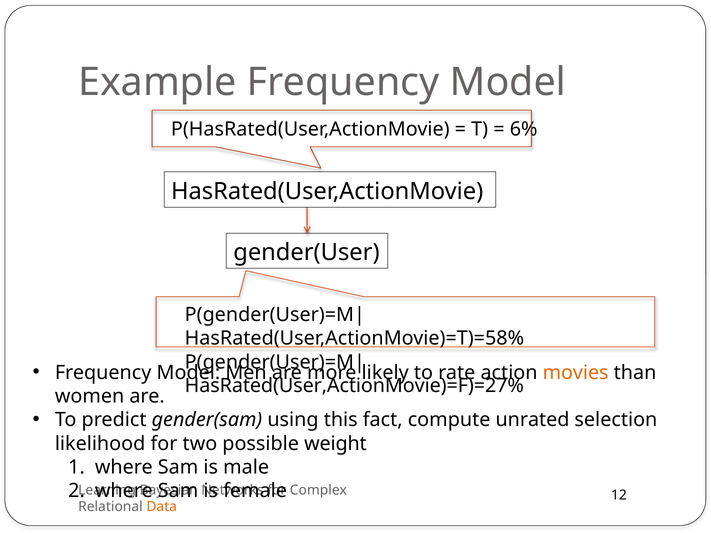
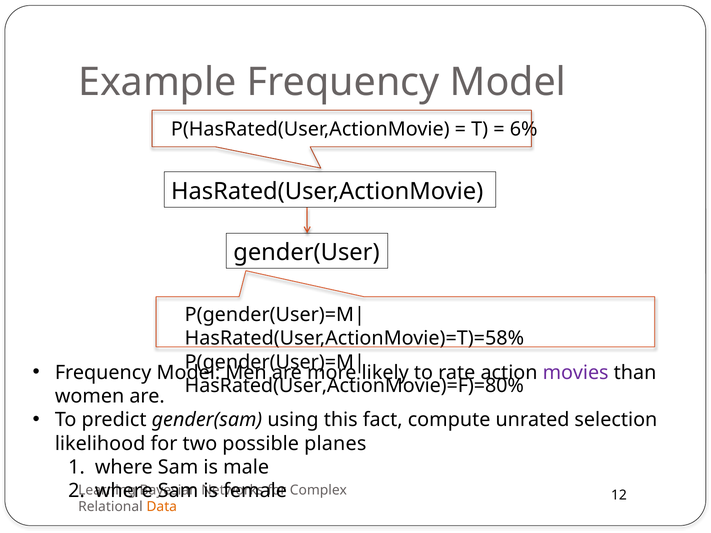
movies colour: orange -> purple (576, 373)
HasRated(User,ActionMovie)=F)=27%: HasRated(User,ActionMovie)=F)=27% -> HasRated(User,ActionMovie)=F)=80% (354, 386)
weight: weight -> planes (335, 444)
